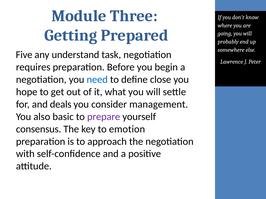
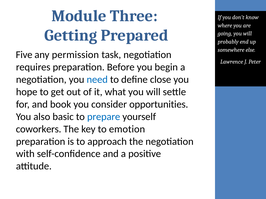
understand: understand -> permission (75, 55)
deals: deals -> book (61, 104)
management: management -> opportunities (159, 104)
prepare colour: purple -> blue (104, 117)
consensus: consensus -> coworkers (39, 129)
